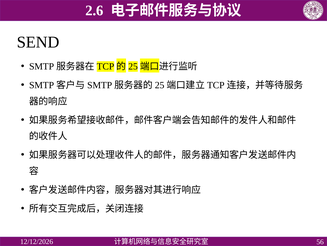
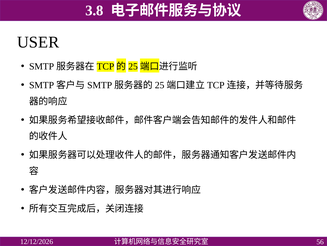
2.6: 2.6 -> 3.8 (94, 11)
SEND: SEND -> USER (38, 42)
